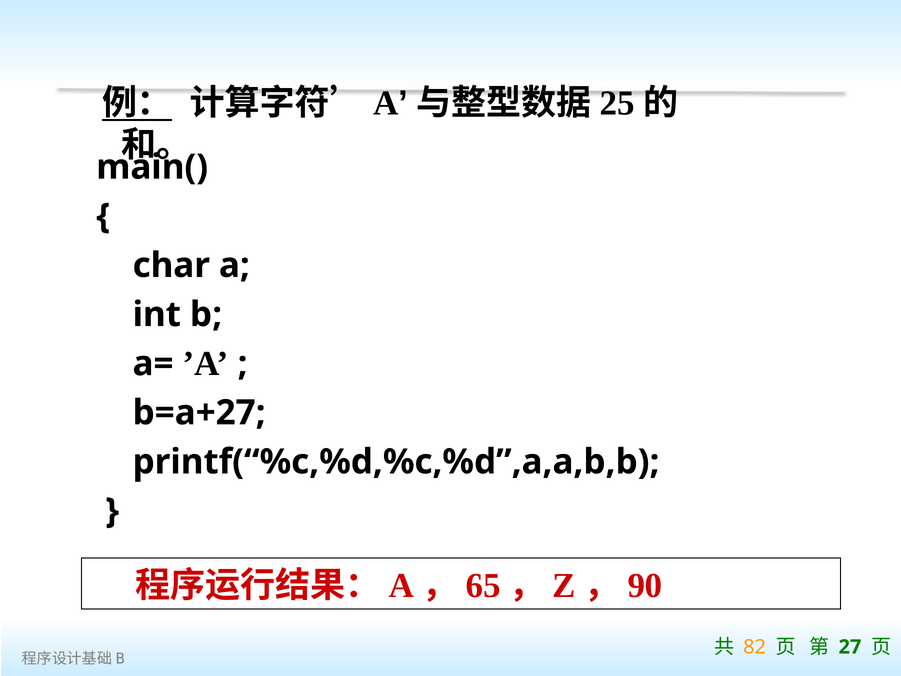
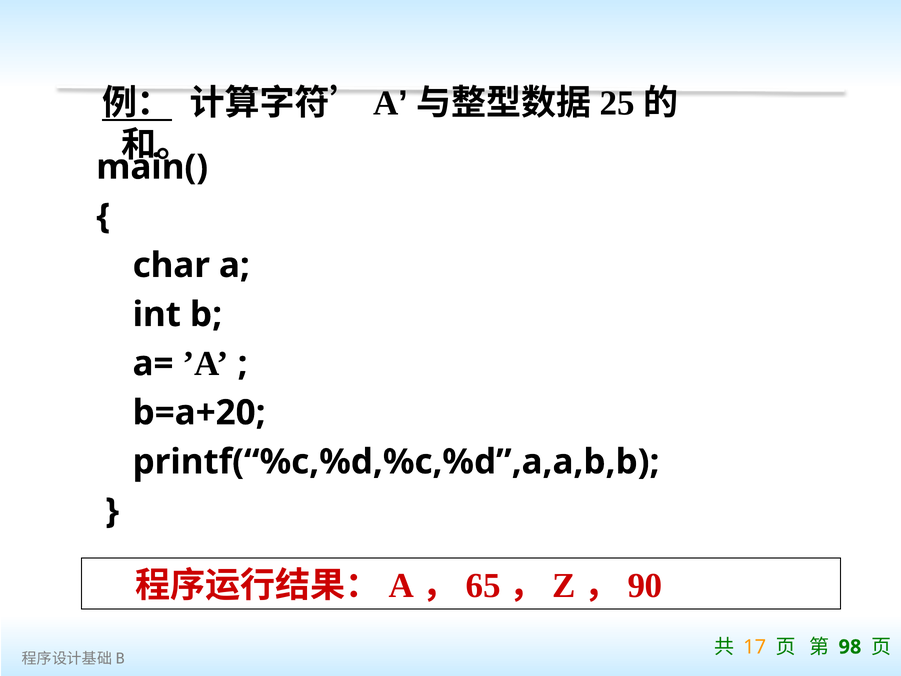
b=a+27: b=a+27 -> b=a+20 (199, 413)
82: 82 -> 17 (755, 647)
27: 27 -> 98 (850, 647)
